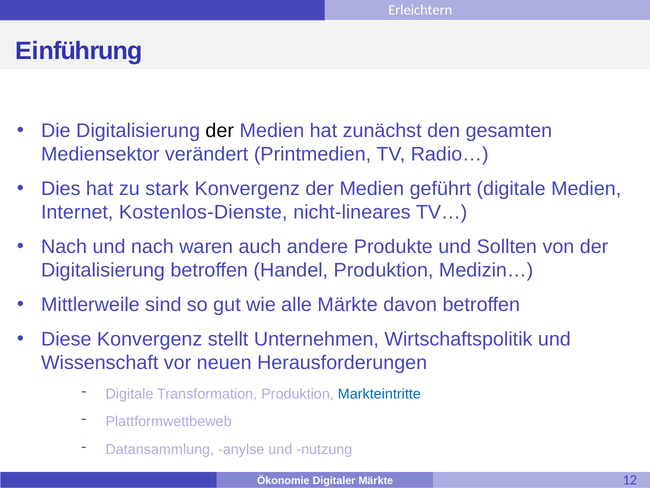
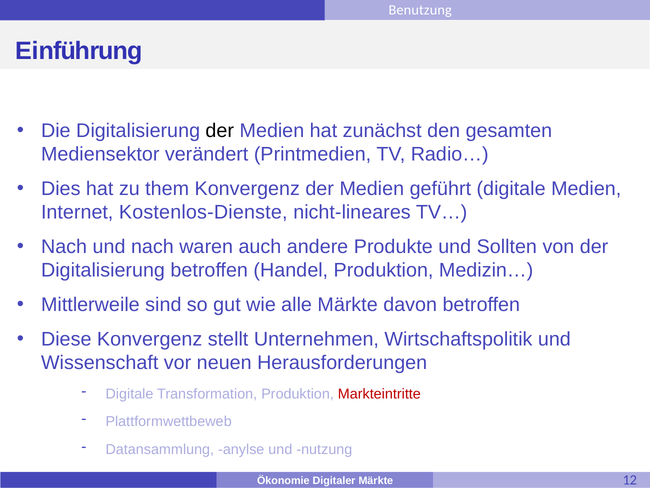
Erleichtern: Erleichtern -> Benutzung (420, 10)
stark: stark -> them (167, 189)
Markteintritte colour: blue -> red (379, 394)
